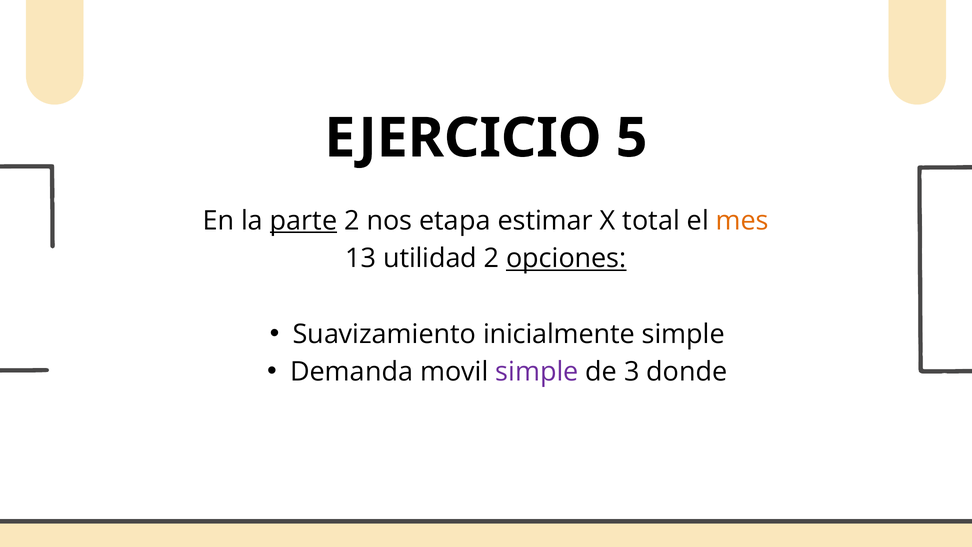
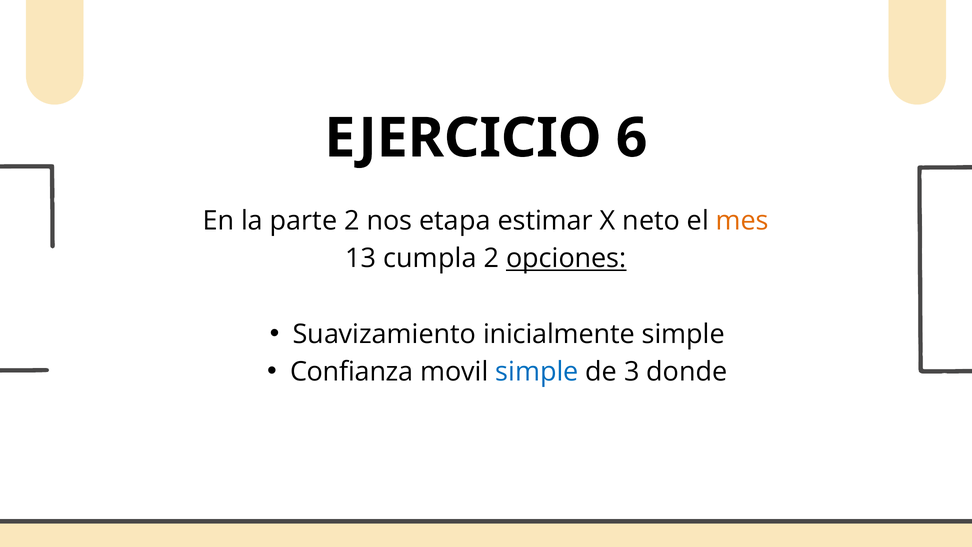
5: 5 -> 6 (632, 138)
parte underline: present -> none (304, 221)
total: total -> neto (651, 221)
utilidad: utilidad -> cumpla (430, 258)
Demanda: Demanda -> Confianza (352, 372)
simple colour: purple -> blue (537, 372)
